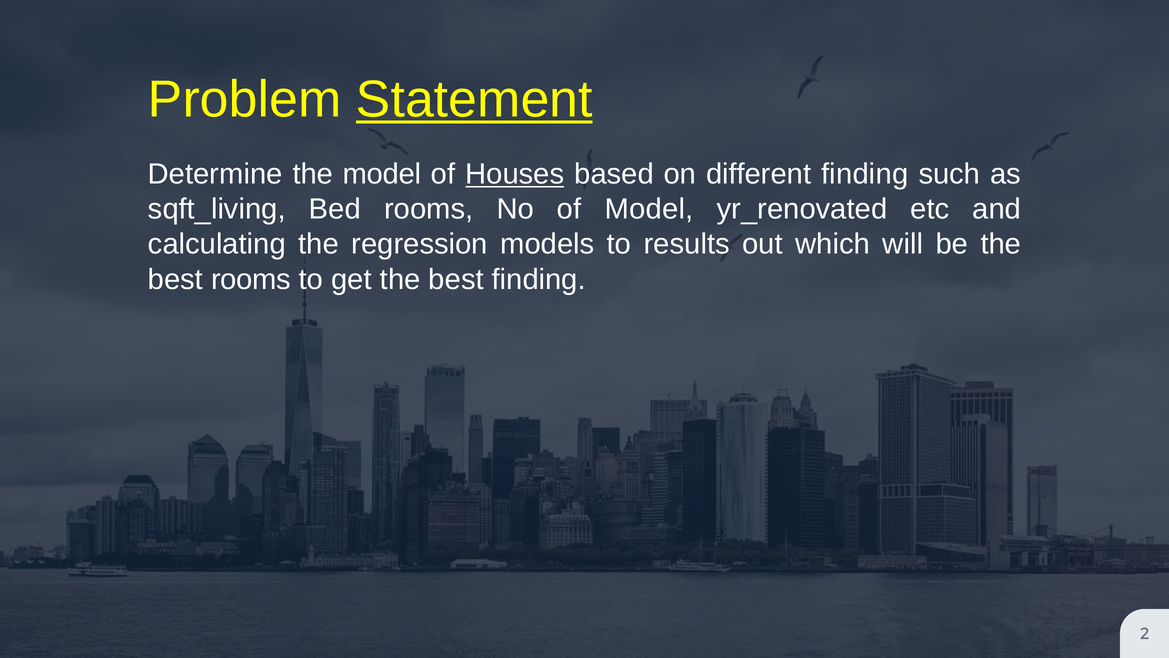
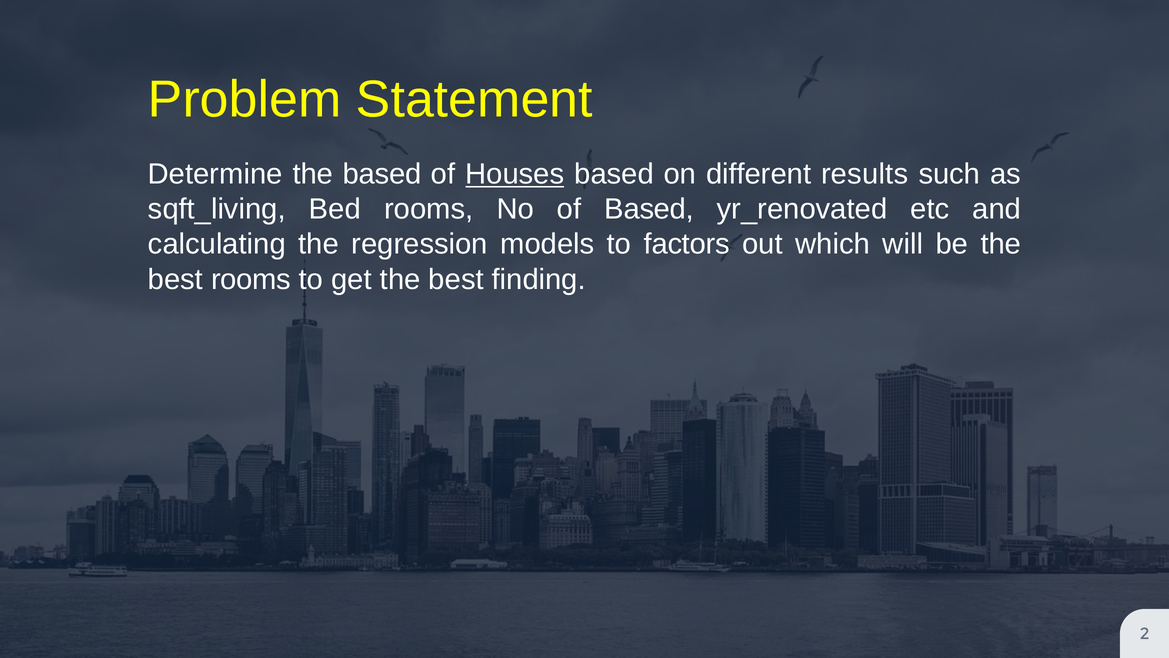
Statement underline: present -> none (474, 100)
the model: model -> based (382, 174)
different finding: finding -> results (865, 174)
of Model: Model -> Based (649, 209)
results: results -> factors (687, 244)
